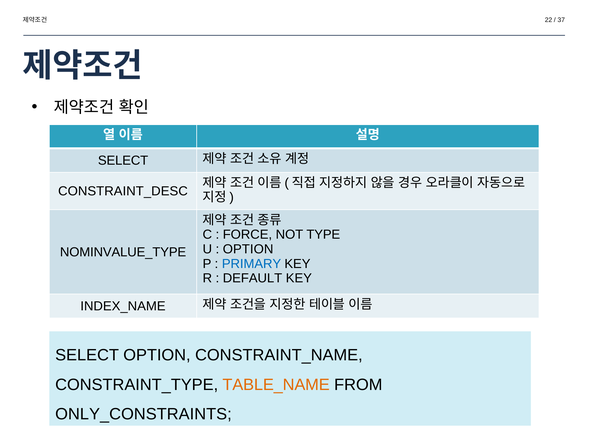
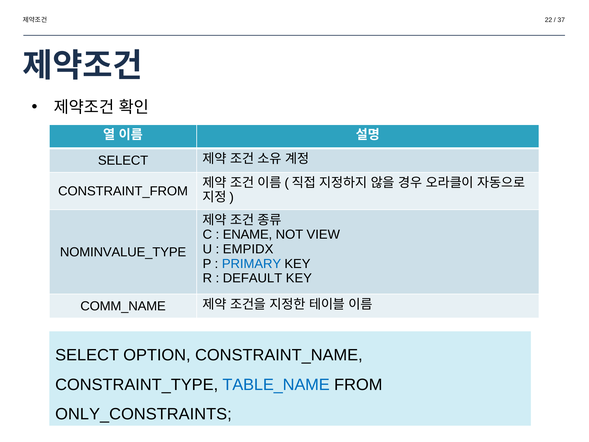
CONSTRAINT_DESC: CONSTRAINT_DESC -> CONSTRAINT_FROM (123, 191)
FORCE: FORCE -> ENAME (247, 234)
TYPE: TYPE -> VIEW (323, 234)
OPTION: OPTION -> EMPIDX (248, 249)
INDEX_NAME: INDEX_NAME -> COMM_NAME (123, 306)
TABLE_NAME colour: orange -> blue (276, 384)
